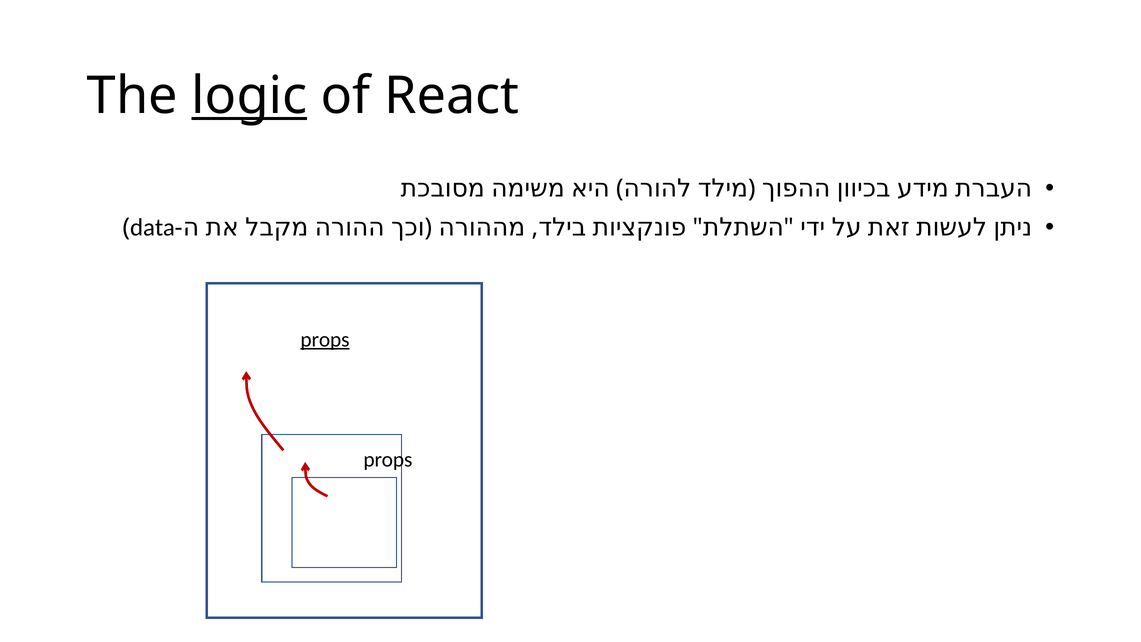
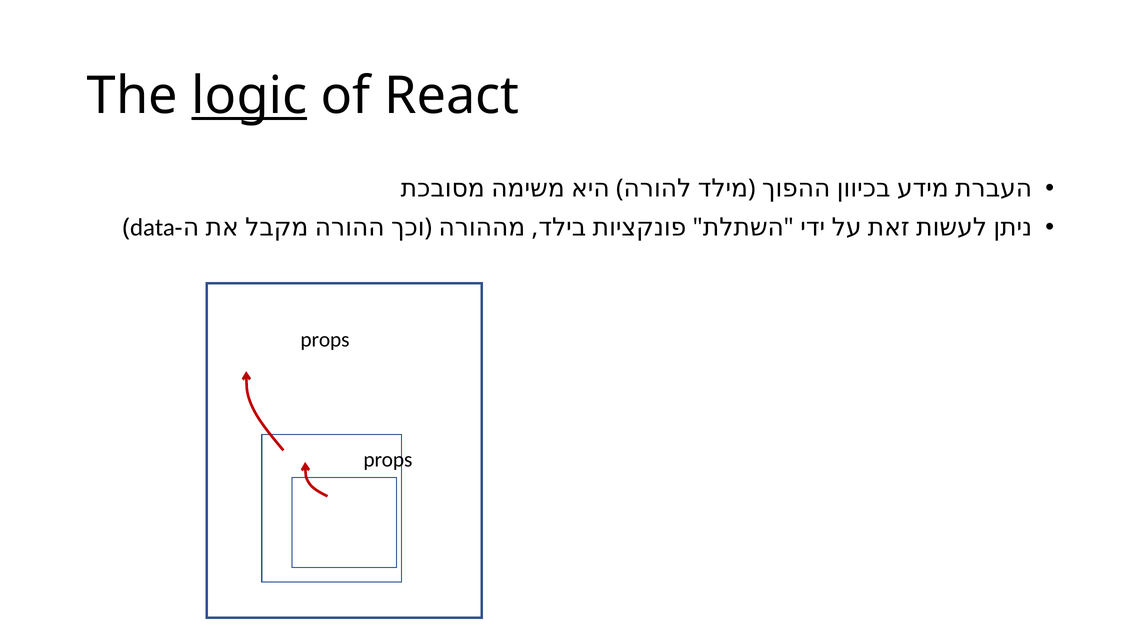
props underline: present -> none (325, 339)
